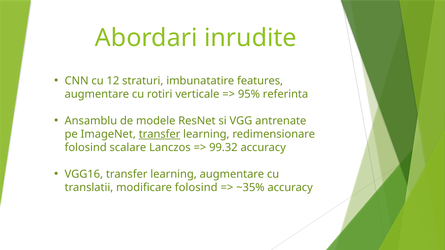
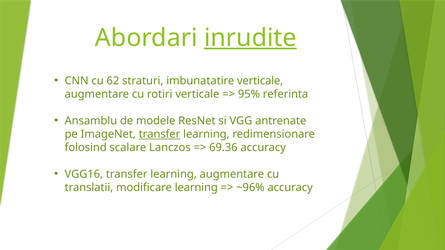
inrudite underline: none -> present (250, 38)
12: 12 -> 62 (113, 81)
imbunatatire features: features -> verticale (260, 81)
99.32: 99.32 -> 69.36 (223, 148)
modificare folosind: folosind -> learning (196, 188)
~35%: ~35% -> ~96% (250, 188)
